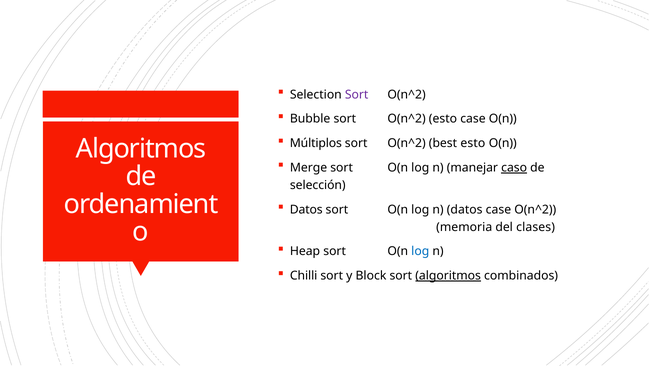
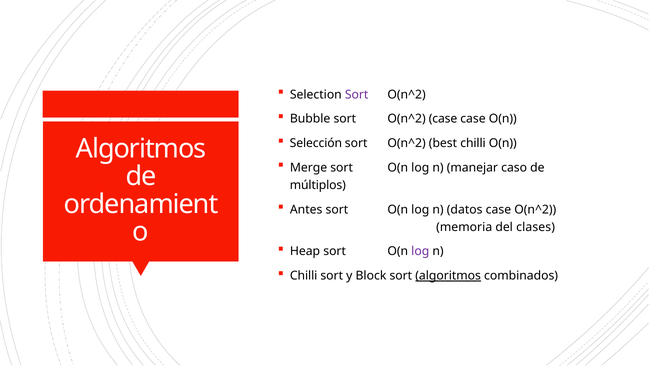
O(n^2 esto: esto -> case (443, 119)
Múltiplos: Múltiplos -> Selección (316, 143)
best esto: esto -> chilli (473, 143)
caso underline: present -> none (514, 167)
selección: selección -> múltiplos (318, 185)
Datos: Datos -> Antes (306, 209)
log colour: blue -> purple (420, 251)
